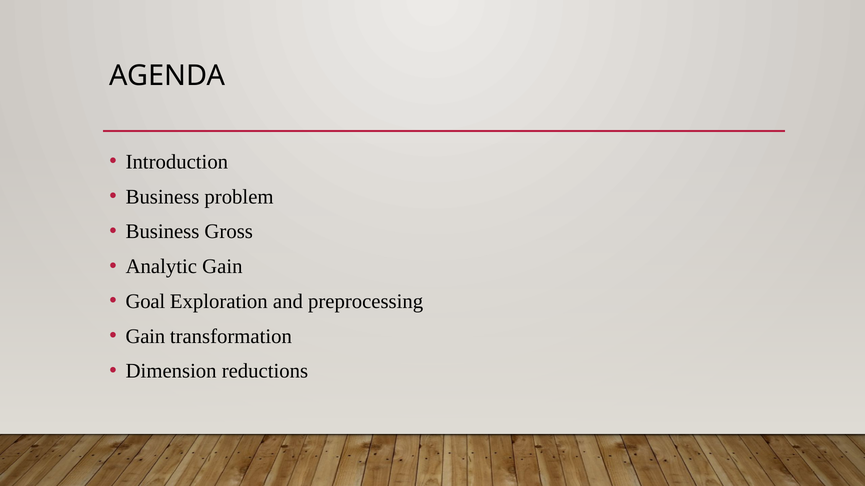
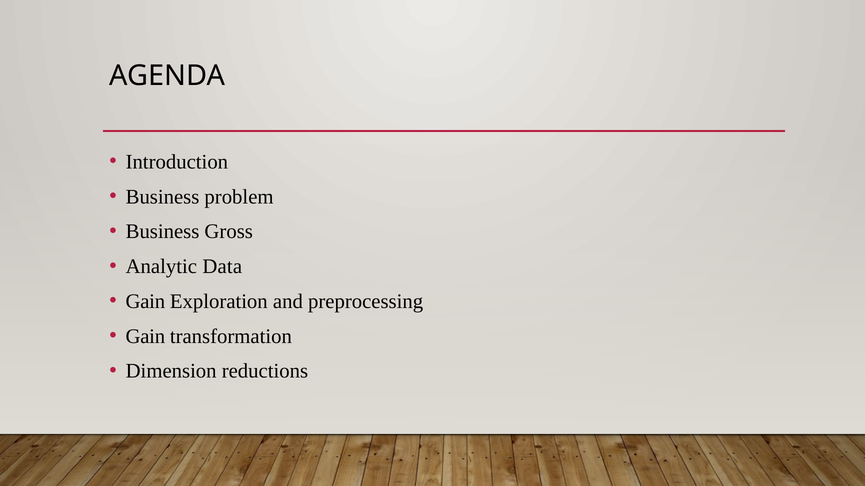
Analytic Gain: Gain -> Data (222, 267)
Goal: Goal -> Gain (145, 302)
